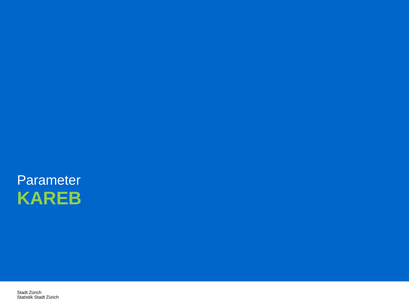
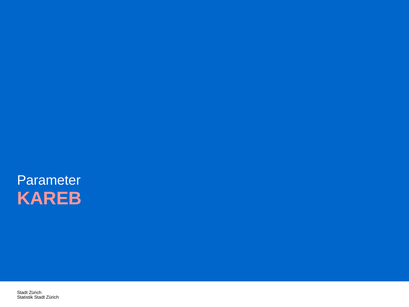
KAREB colour: light green -> pink (49, 198)
